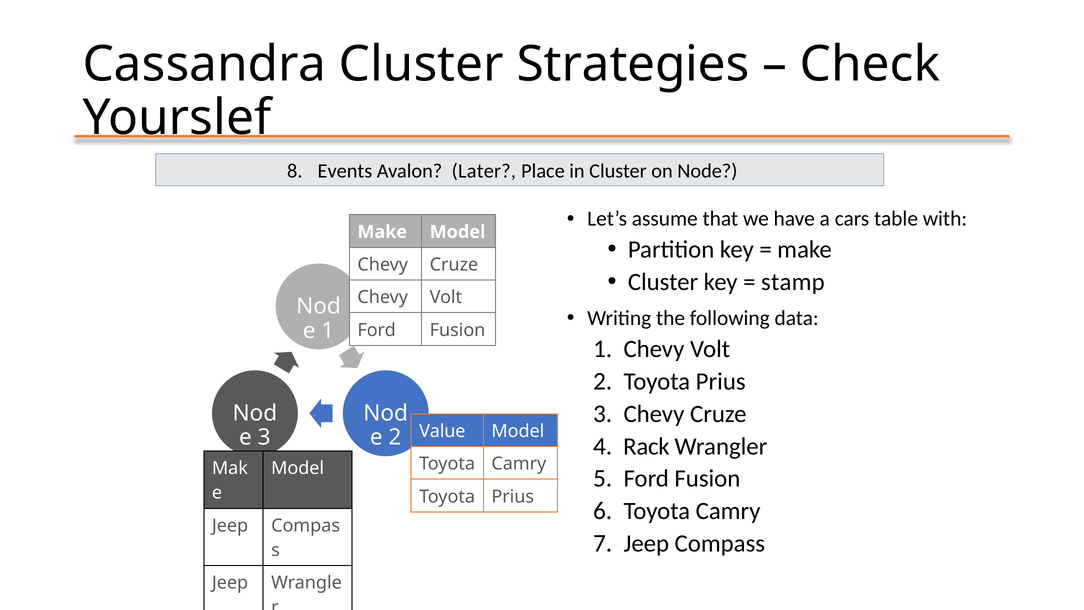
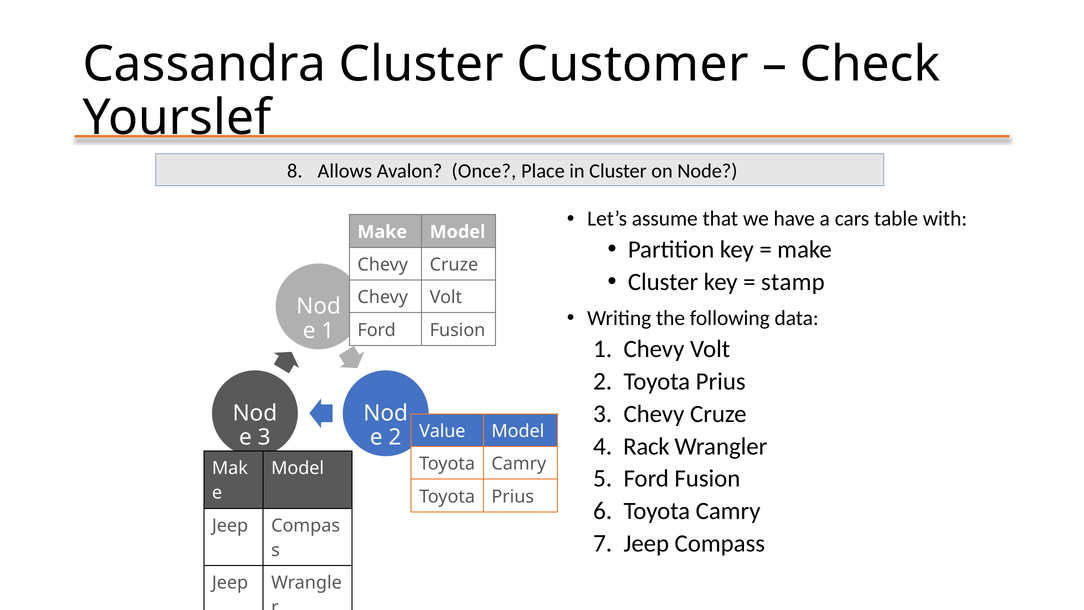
Strategies: Strategies -> Customer (633, 64)
Events: Events -> Allows (345, 171)
Later: Later -> Once (484, 171)
